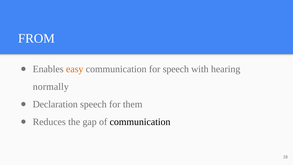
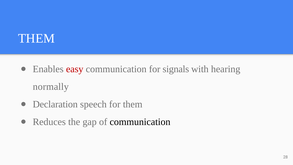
FROM: FROM -> THEM (36, 38)
easy colour: orange -> red (75, 69)
for speech: speech -> signals (176, 69)
